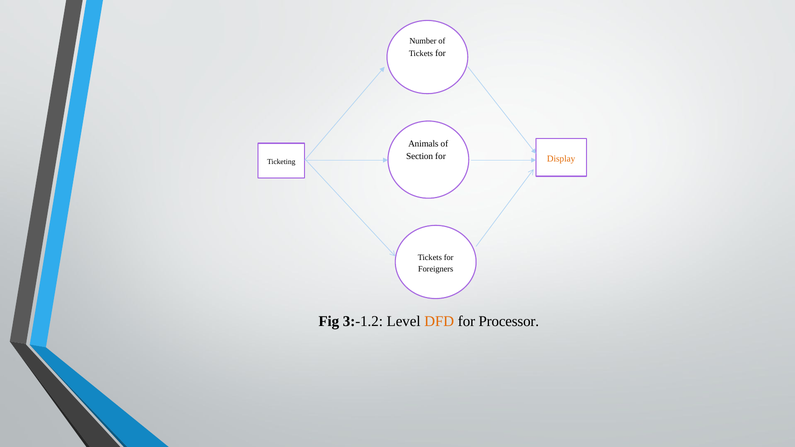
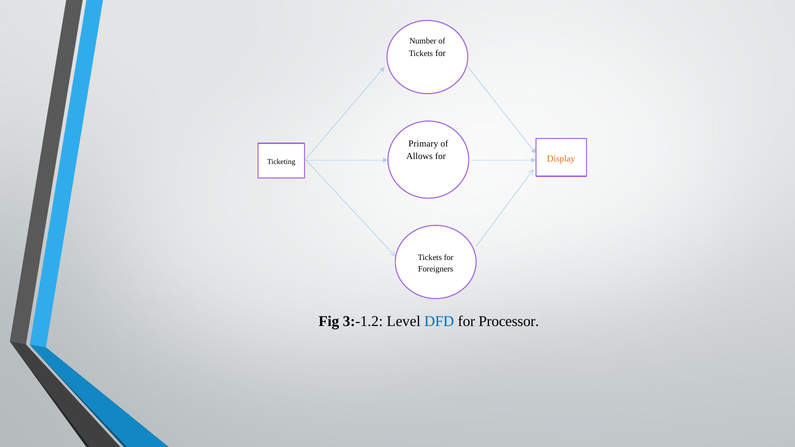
Animals: Animals -> Primary (423, 144)
Section: Section -> Allows (420, 156)
DFD colour: orange -> blue (439, 322)
